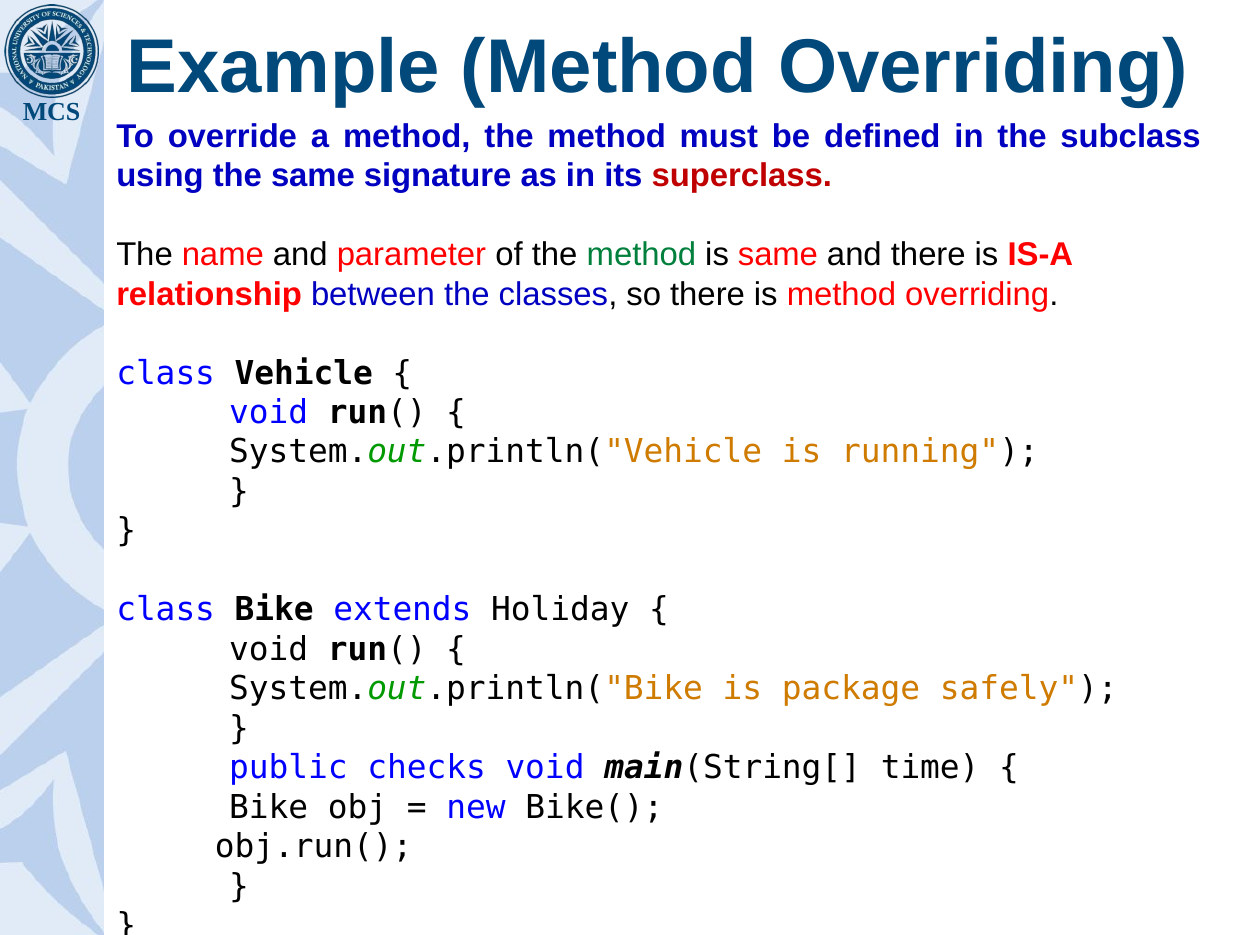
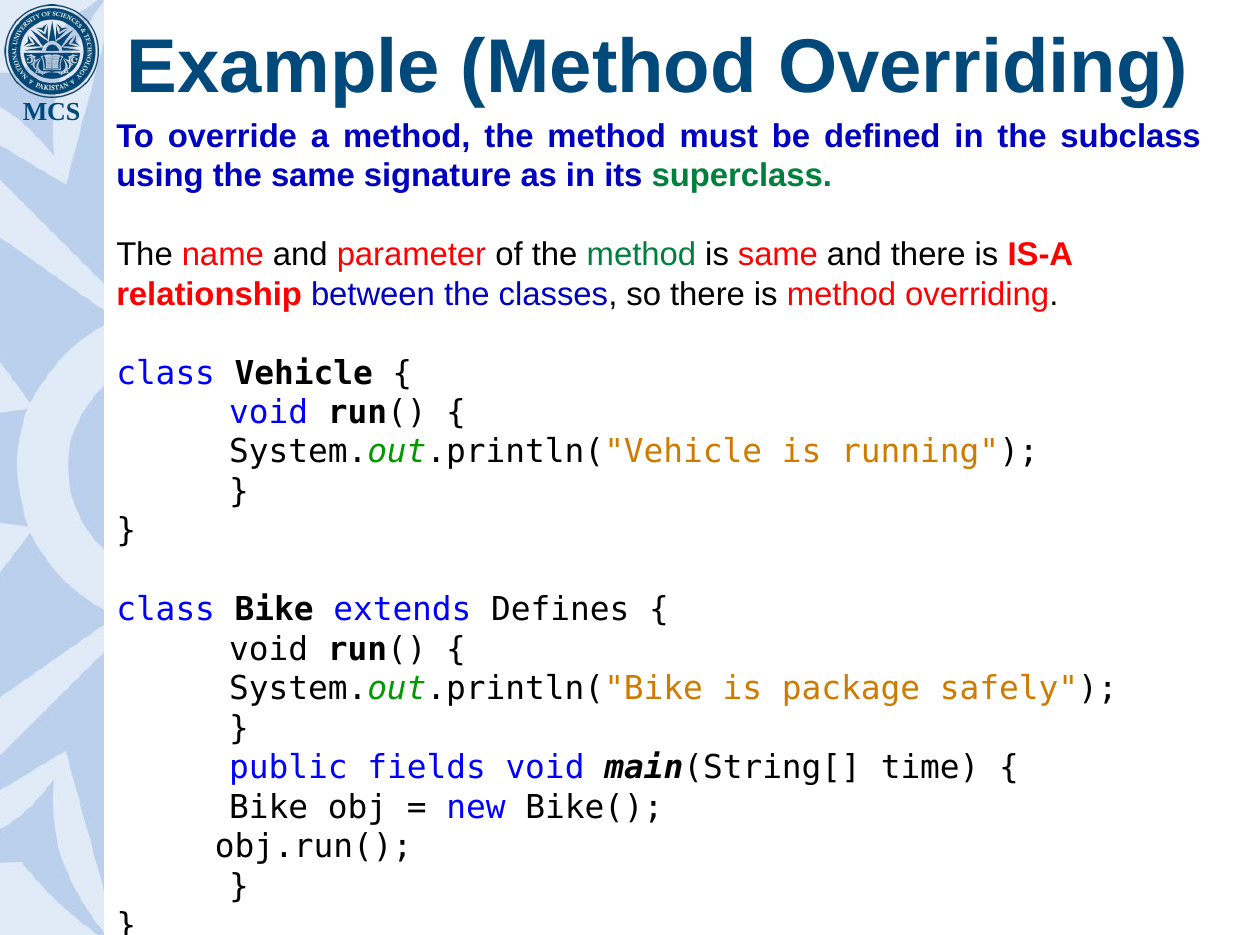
superclass colour: red -> green (742, 176)
Holiday: Holiday -> Defines (560, 610)
checks: checks -> fields (427, 767)
